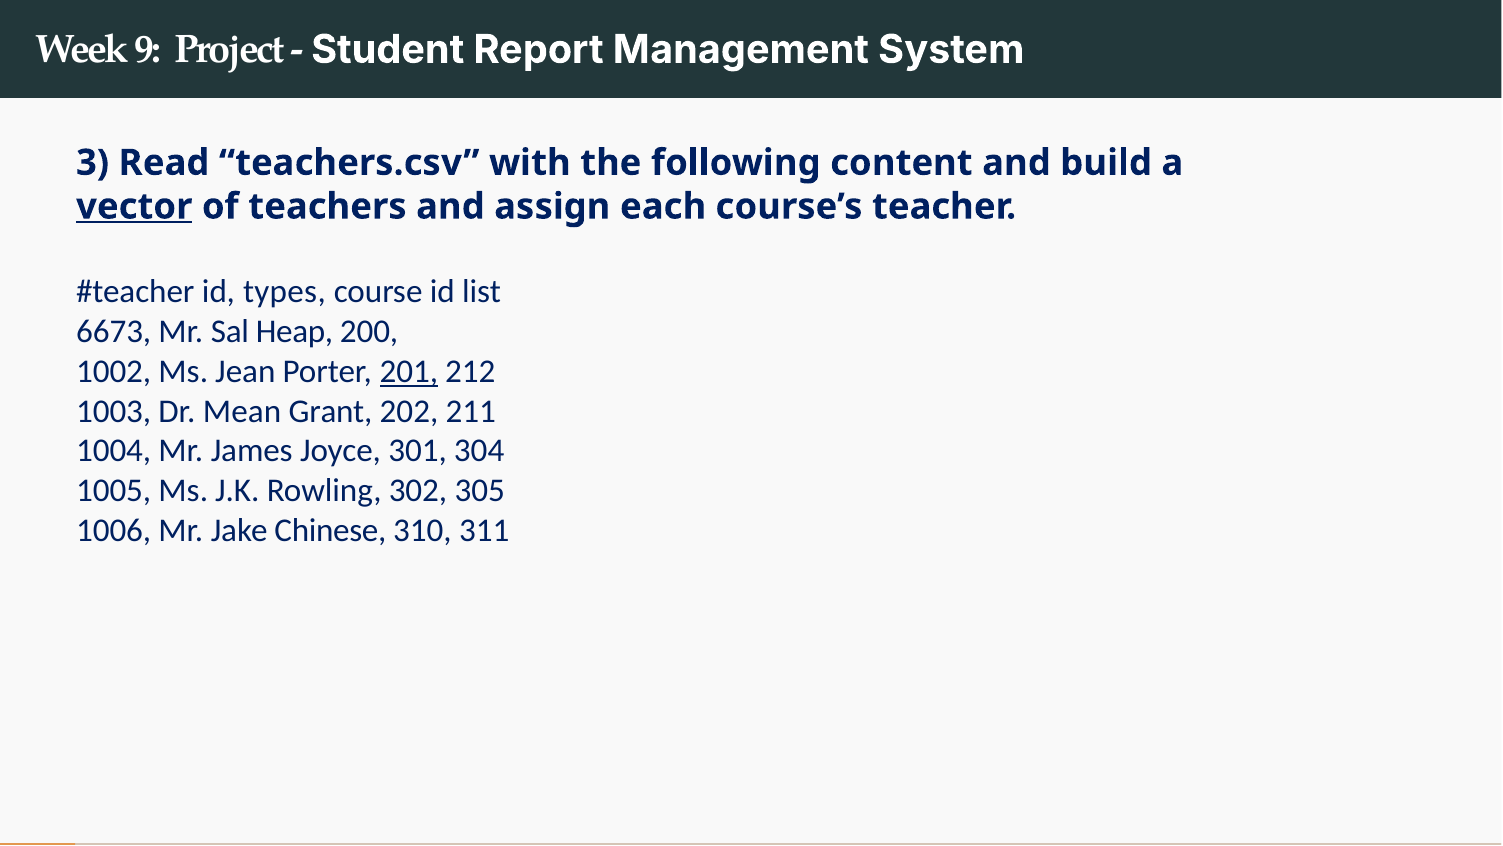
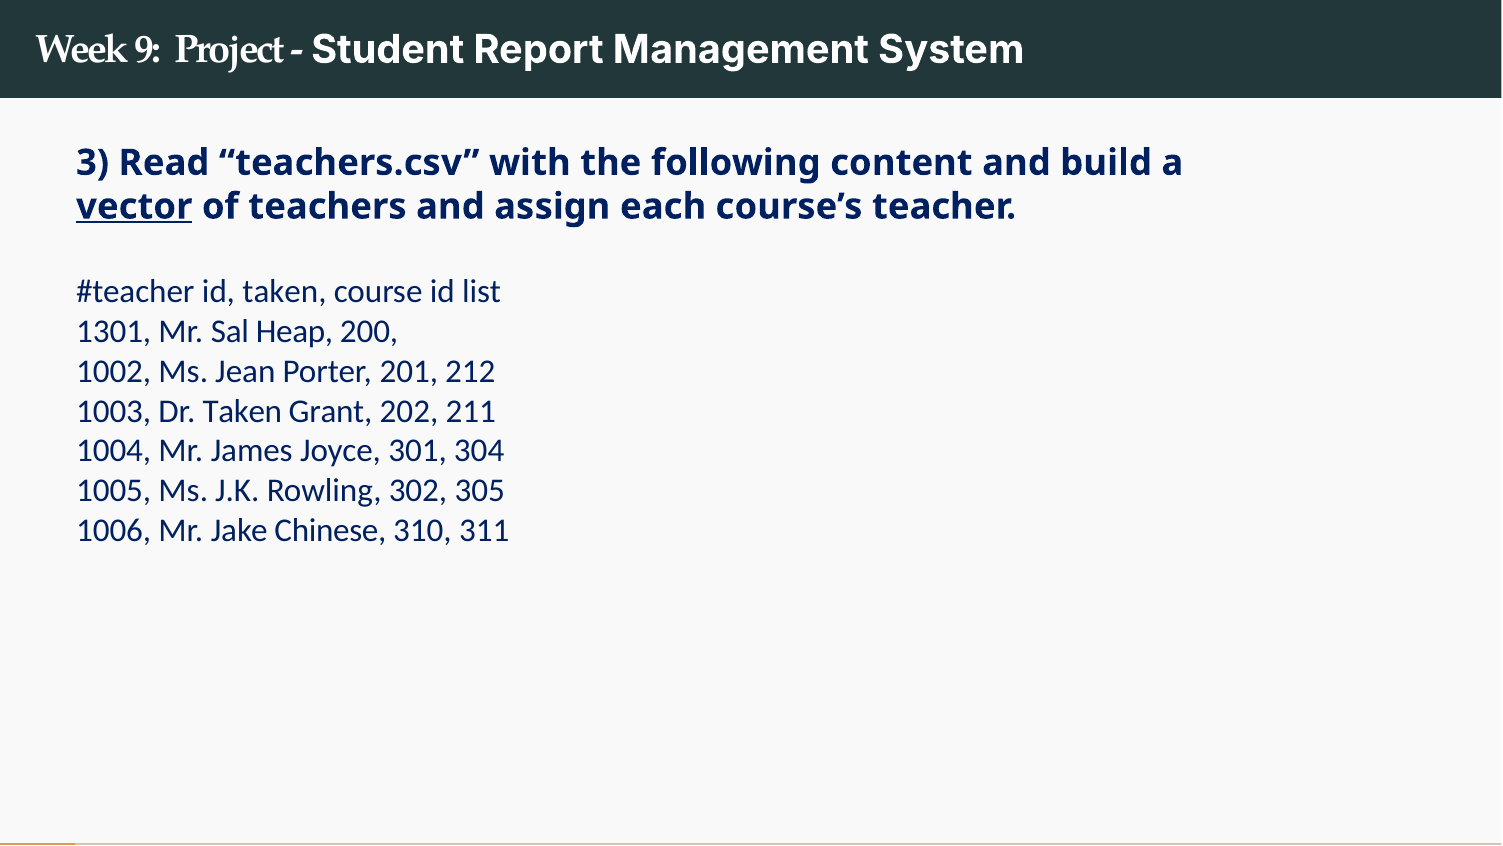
id types: types -> taken (285, 292)
6673: 6673 -> 1301 (114, 332)
201 underline: present -> none (409, 371)
Dr Mean: Mean -> Taken (242, 411)
